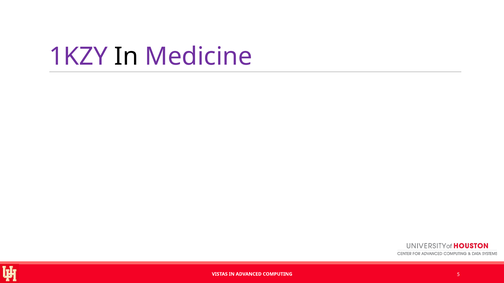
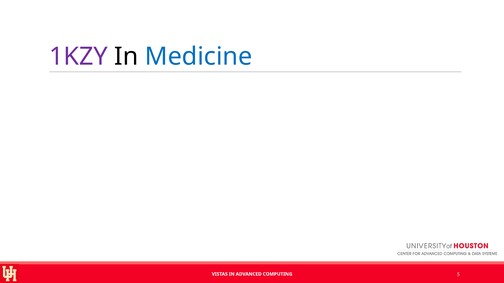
Medicine colour: purple -> blue (199, 57)
